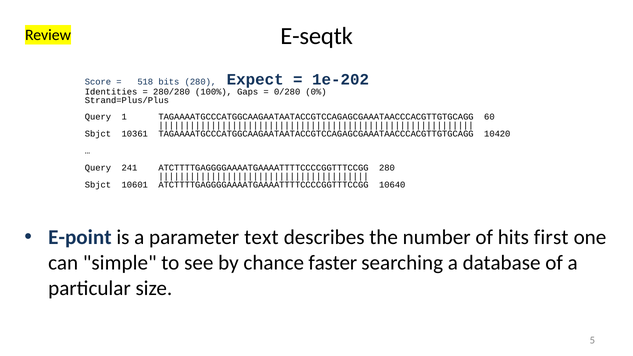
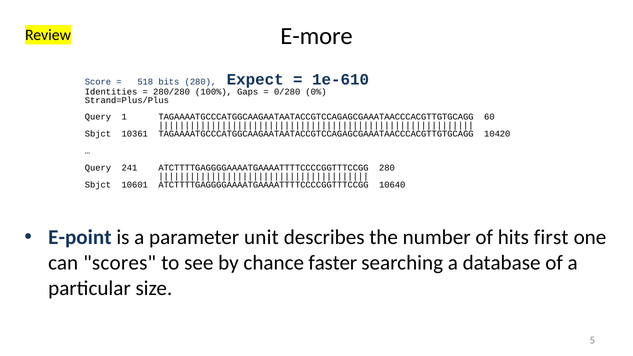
E-seqtk: E-seqtk -> E-more (317, 36)
1e-202: 1e-202 -> 1e-610 (341, 80)
text: text -> unit (261, 238)
simple: simple -> scores (120, 263)
